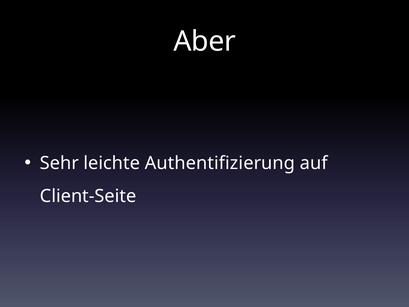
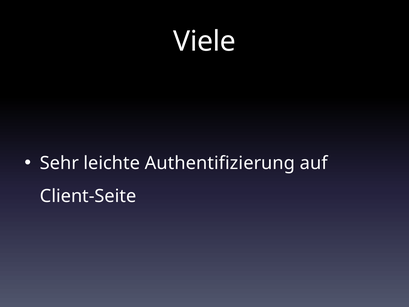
Aber: Aber -> Viele (205, 42)
